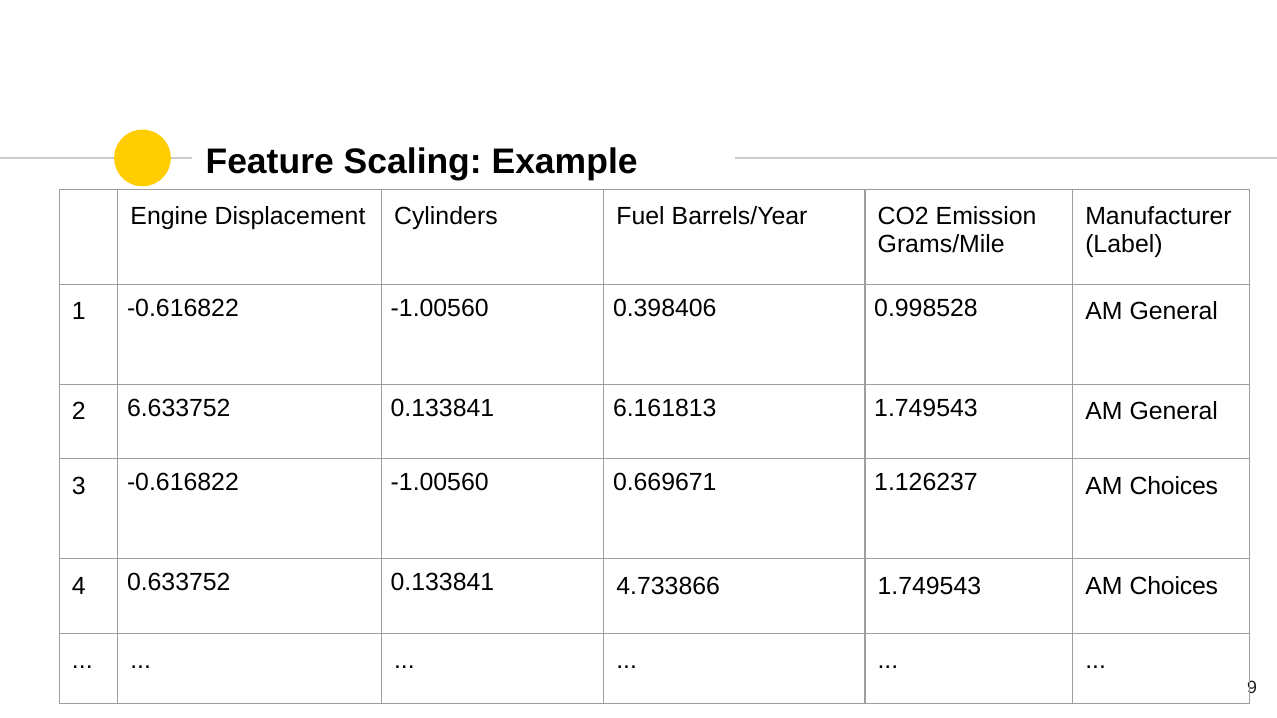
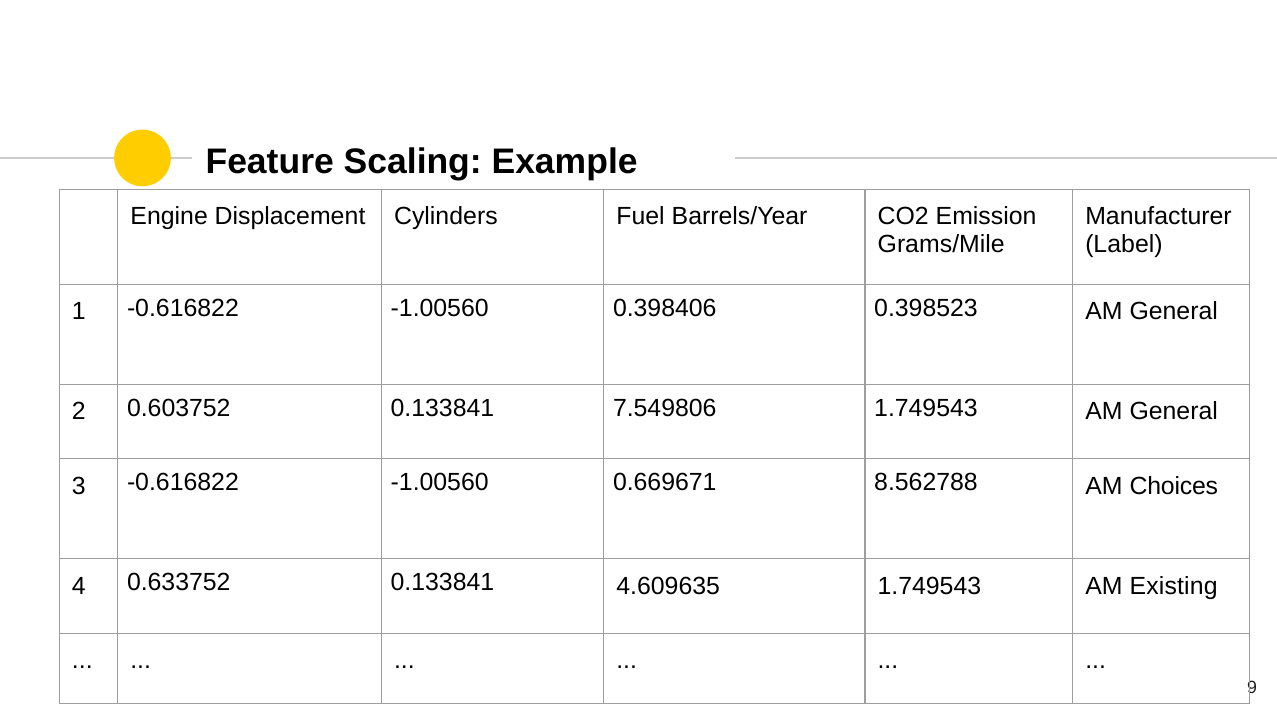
0.998528: 0.998528 -> 0.398523 (926, 308)
6.633752: 6.633752 -> 0.603752 (179, 408)
6.161813: 6.161813 -> 7.549806 (665, 408)
1.126237: 1.126237 -> 8.562788 (926, 483)
4.733866: 4.733866 -> 4.609635 (668, 586)
1.749543 AM Choices: Choices -> Existing (1174, 586)
